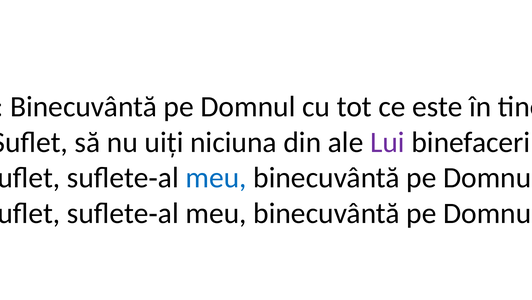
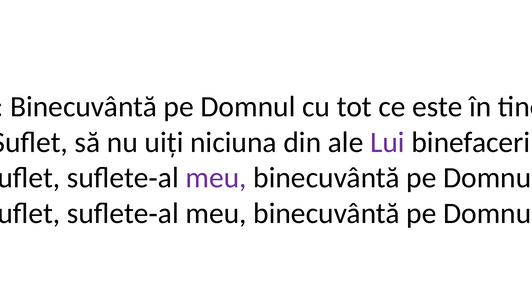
meu colour: blue -> purple (216, 177)
